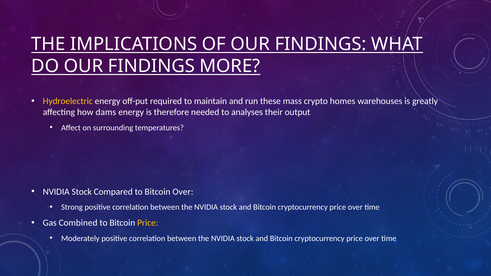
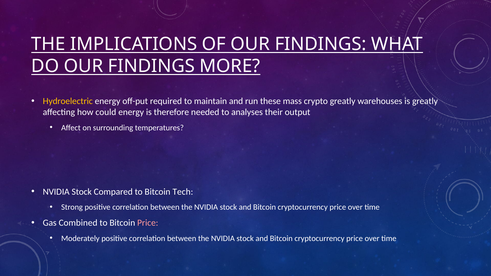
crypto homes: homes -> greatly (343, 101)
dams: dams -> could (106, 112)
Bitcoin Over: Over -> Tech (183, 192)
Price colour: yellow -> pink (148, 223)
